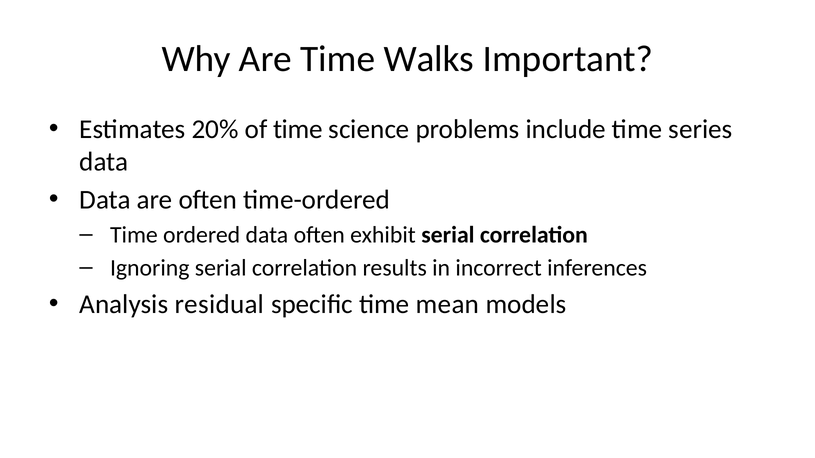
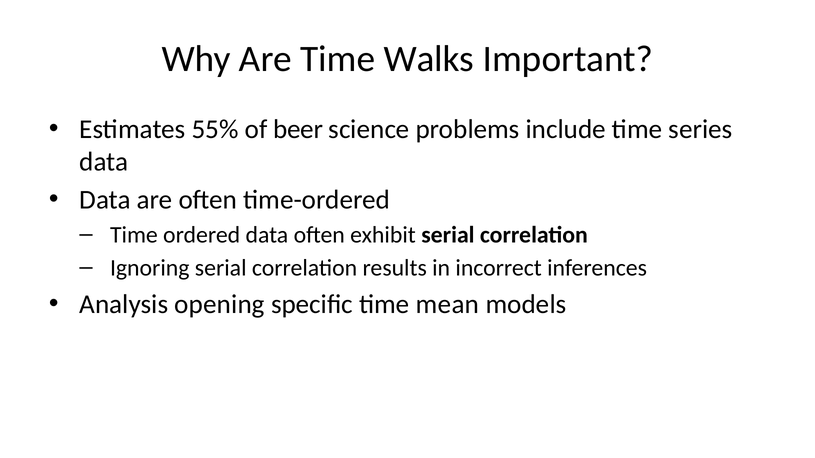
20%: 20% -> 55% (215, 129)
of time: time -> beer (298, 129)
residual: residual -> opening (219, 304)
